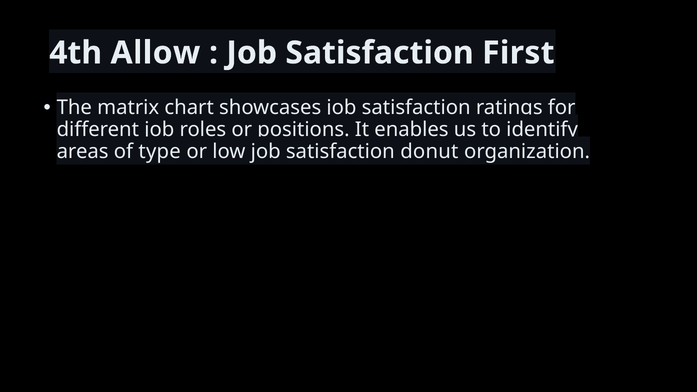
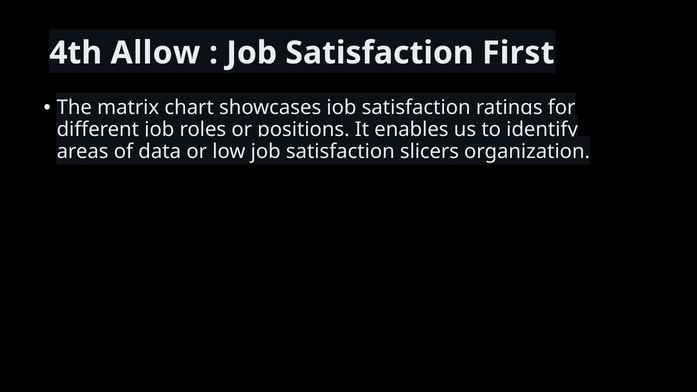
type: type -> data (160, 152)
donut: donut -> slicers (429, 152)
